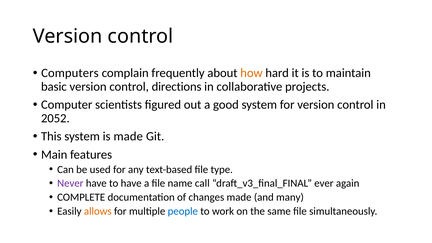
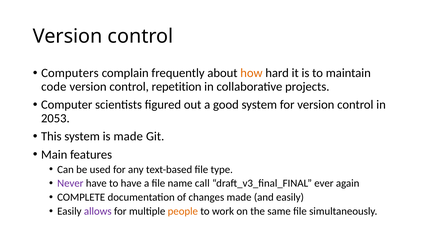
basic: basic -> code (54, 87)
directions: directions -> repetition (177, 87)
2052: 2052 -> 2053 (55, 118)
and many: many -> easily (290, 197)
allows colour: orange -> purple (98, 211)
people colour: blue -> orange (183, 211)
